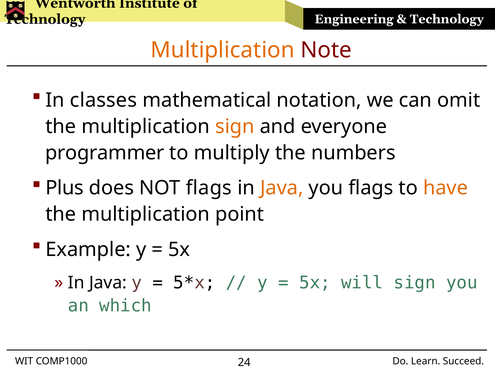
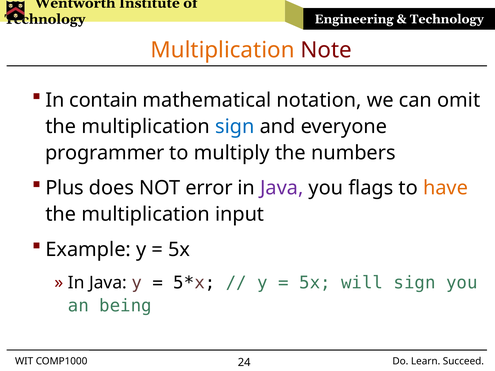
classes: classes -> contain (104, 100)
sign colour: orange -> blue (235, 127)
NOT flags: flags -> error (209, 188)
Java colour: orange -> purple (282, 188)
point: point -> input (240, 215)
which: which -> being (126, 306)
